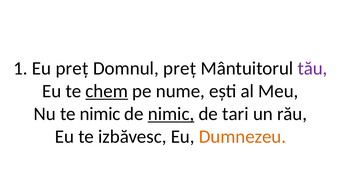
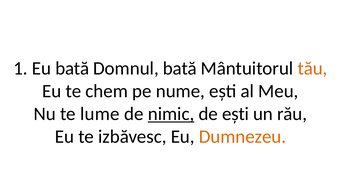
Eu preț: preț -> bată (72, 68)
Domnul preț: preț -> bată (180, 68)
tău colour: purple -> orange (312, 68)
chem underline: present -> none (107, 91)
te nimic: nimic -> lume (100, 114)
de tari: tari -> ești (236, 114)
